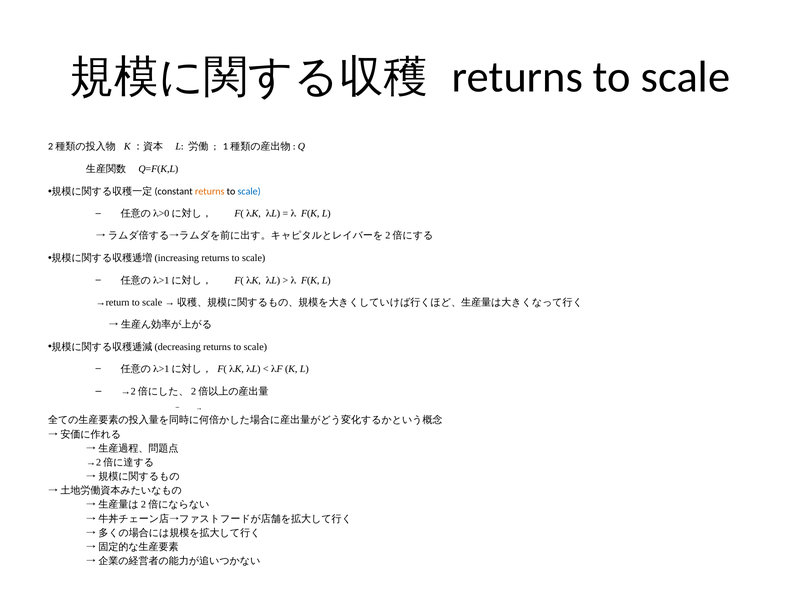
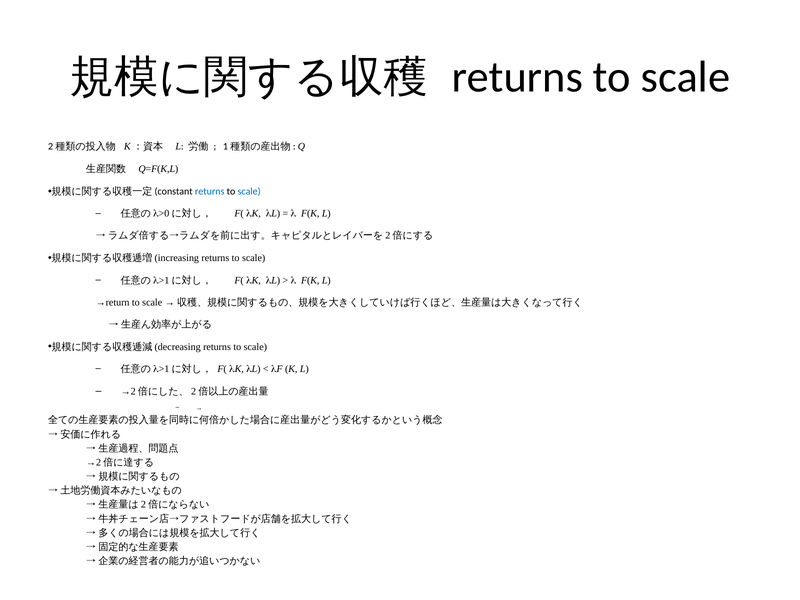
returns colour: orange -> blue (210, 192)
